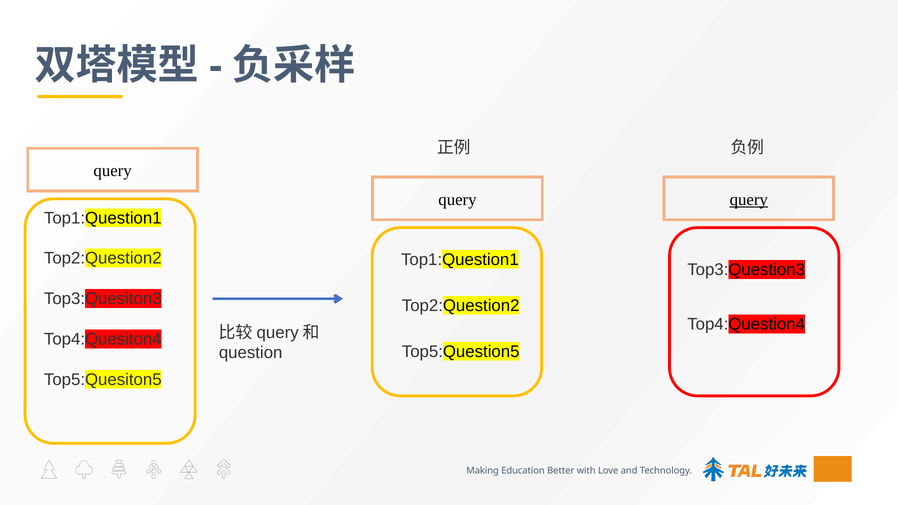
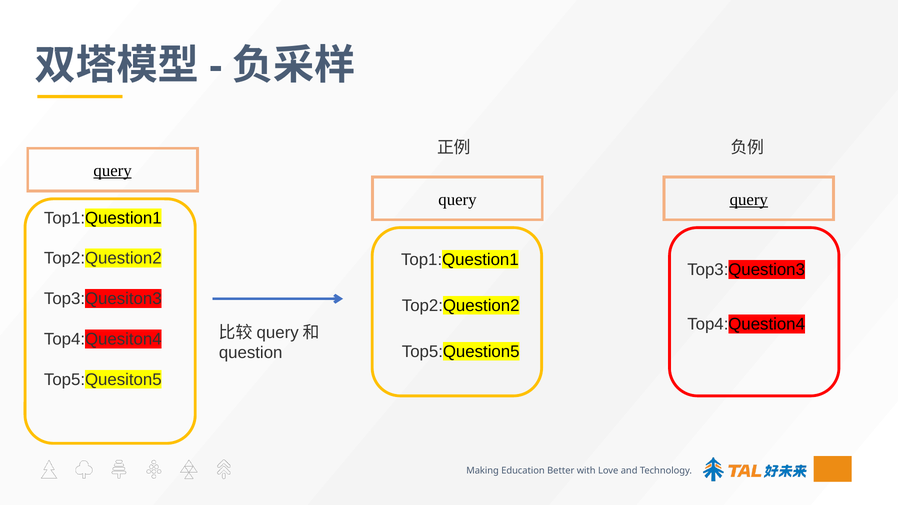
query underline: none -> present (113, 171)
